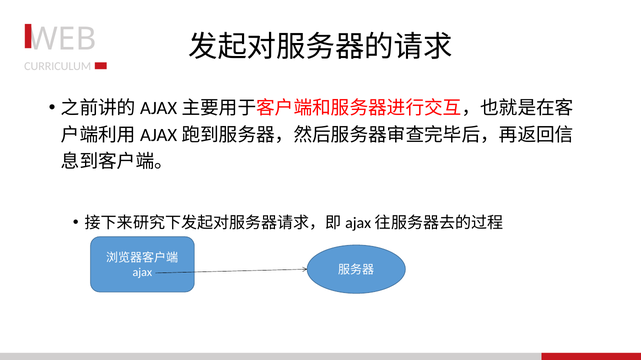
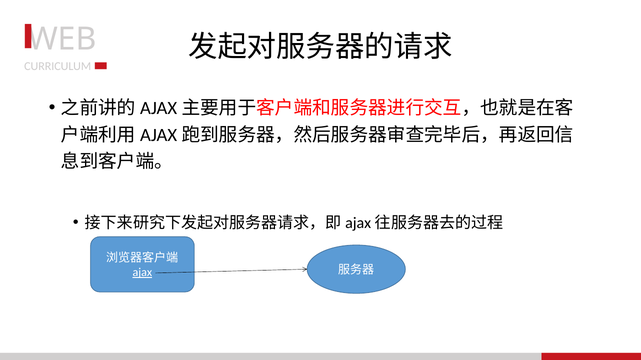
ajax underline: none -> present (142, 273)
